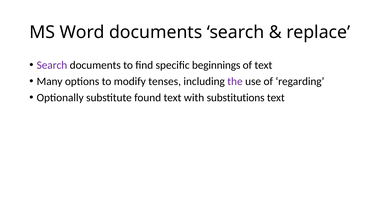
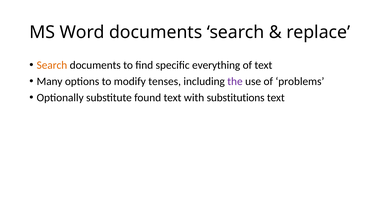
Search colour: purple -> orange (52, 65)
beginnings: beginnings -> everything (216, 65)
regarding: regarding -> problems (300, 81)
